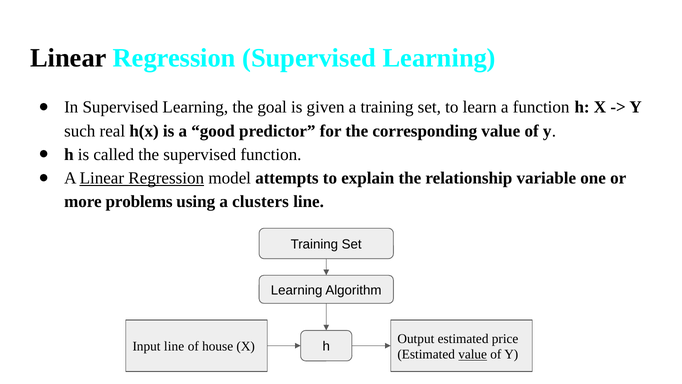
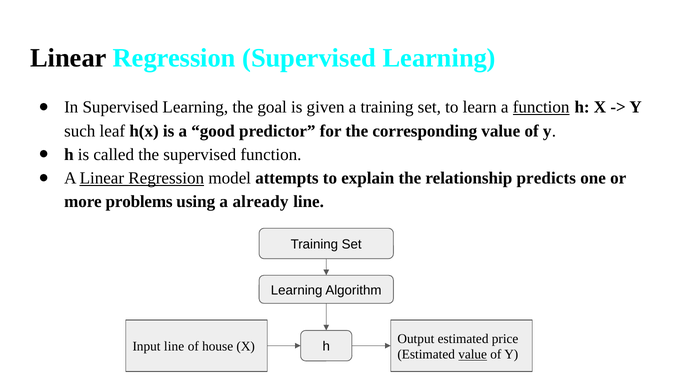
function underline: none -> present (541, 107)
real: real -> leaf (112, 131)
variable: variable -> predicts (546, 178)
clusters: clusters -> already (260, 201)
